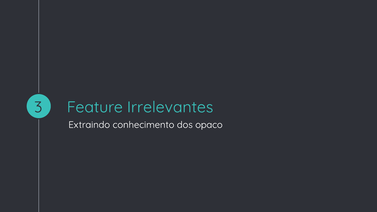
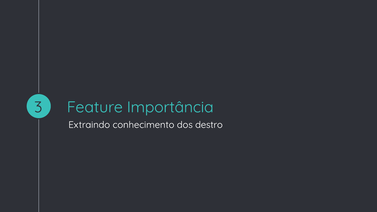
Irrelevantes: Irrelevantes -> Importância (170, 107)
opaco: opaco -> destro (209, 125)
